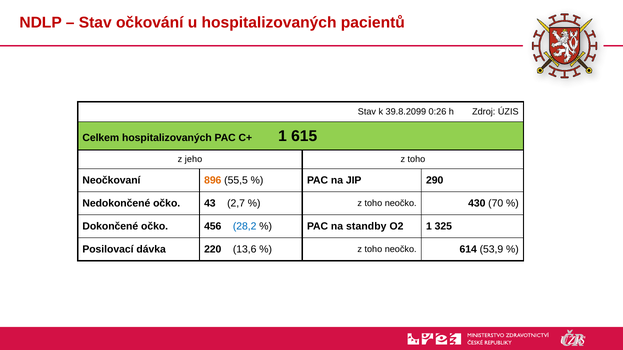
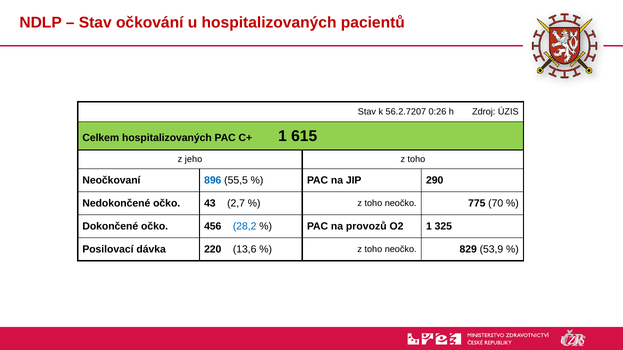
39.8.2099: 39.8.2099 -> 56.2.7207 (406, 112)
896 colour: orange -> blue (213, 181)
430: 430 -> 775 (477, 204)
standby: standby -> provozů (366, 227)
614: 614 -> 829 (468, 250)
